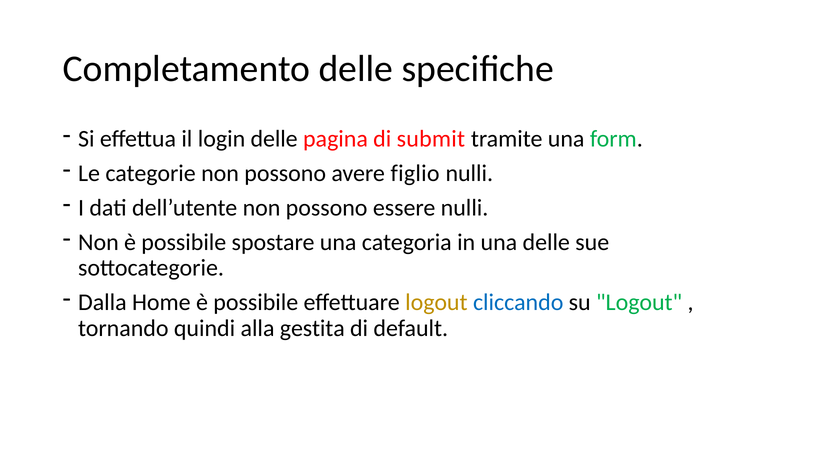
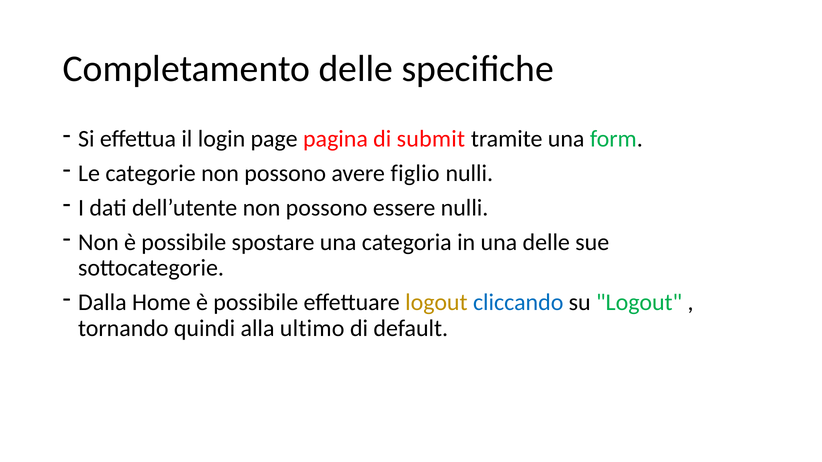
login delle: delle -> page (274, 139)
gestita: gestita -> ultimo (312, 329)
